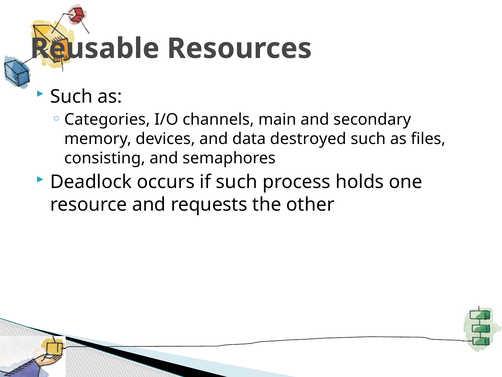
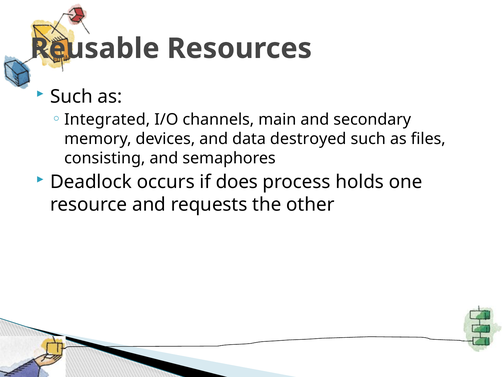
Categories: Categories -> Integrated (107, 119)
if such: such -> does (237, 182)
